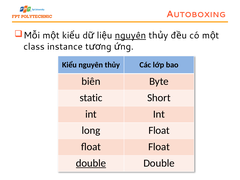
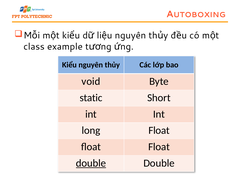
nguyên underline: present -> none (130, 35)
instance: instance -> example (65, 47)
biên: biên -> void (91, 81)
